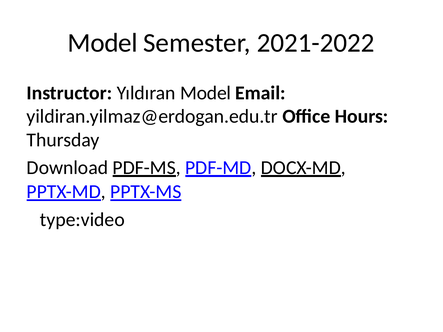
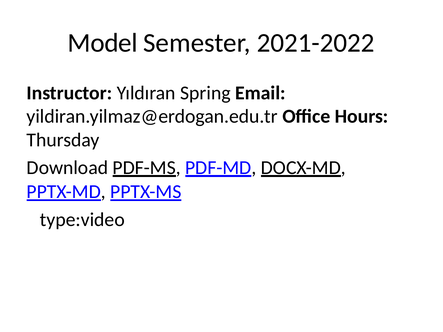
Yıldıran Model: Model -> Spring (205, 93)
